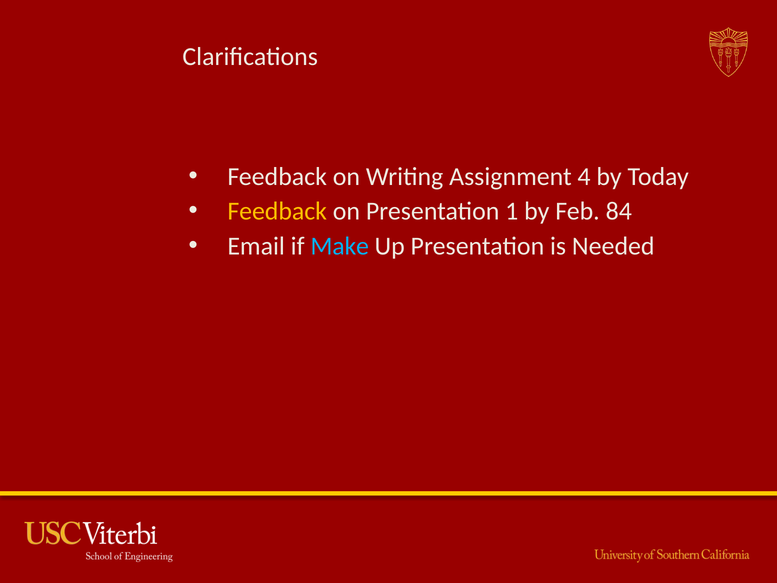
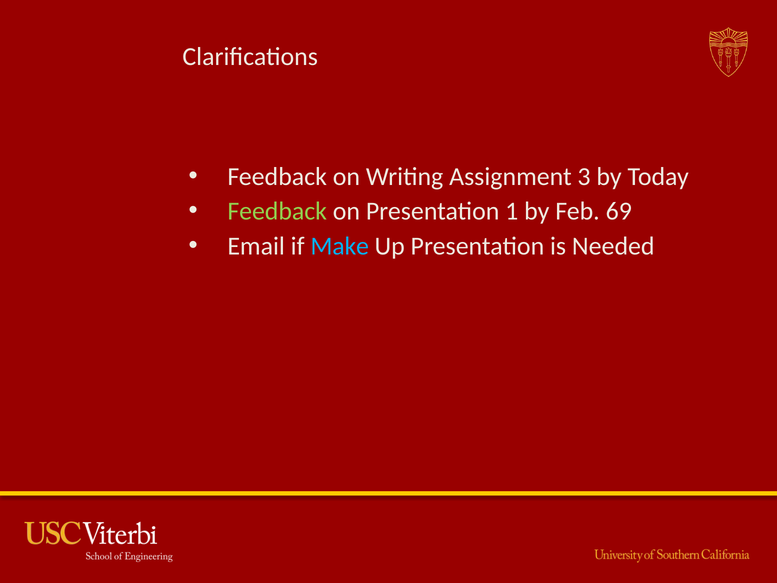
4: 4 -> 3 (584, 176)
Feedback colour: yellow -> light green (277, 211)
84: 84 -> 69 (619, 211)
